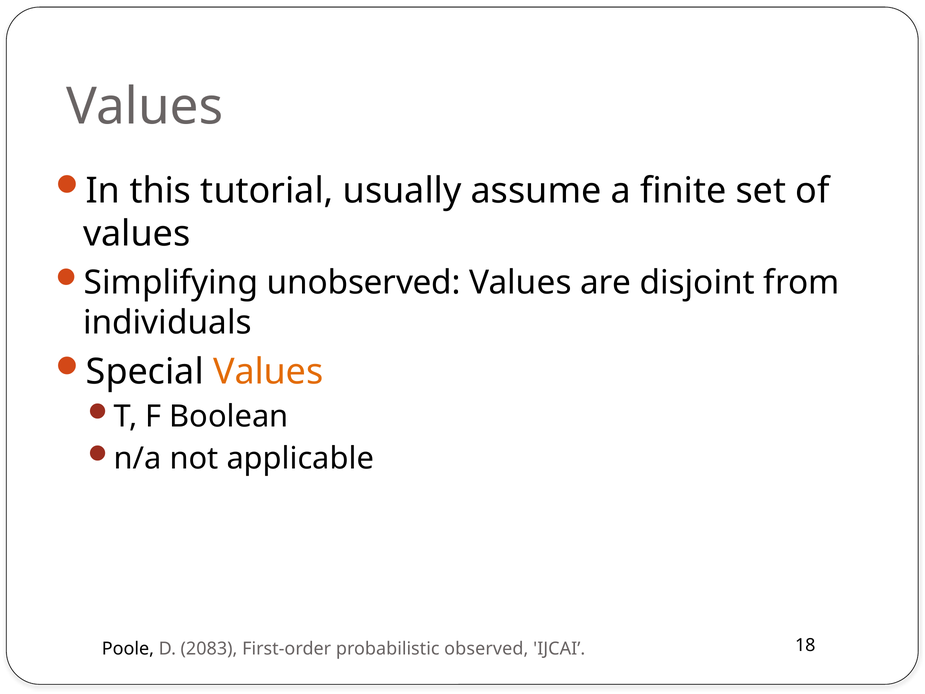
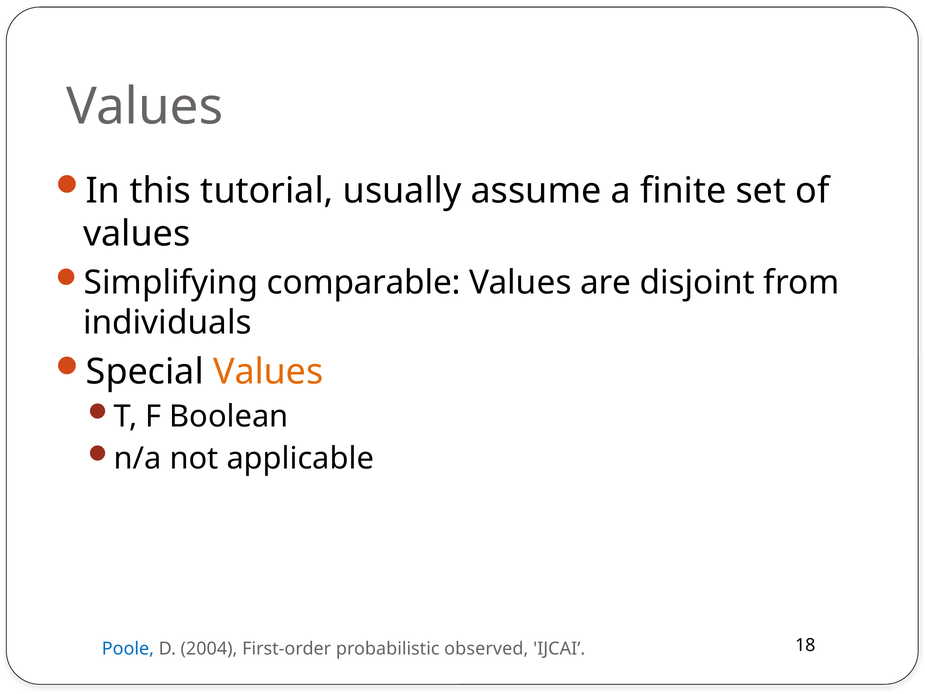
unobserved: unobserved -> comparable (364, 283)
Poole colour: black -> blue (128, 649)
2083: 2083 -> 2004 (209, 649)
